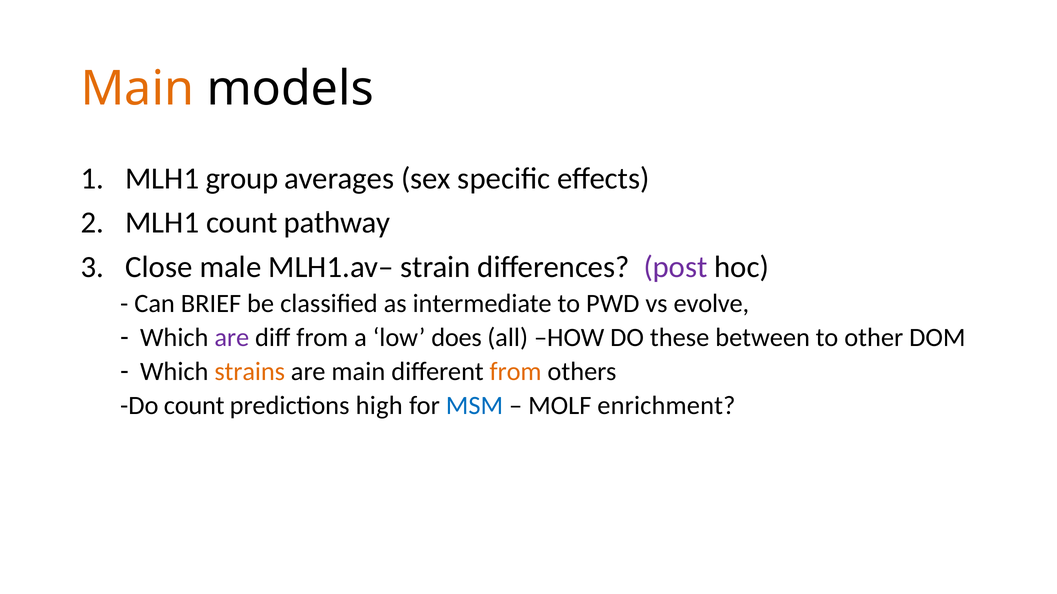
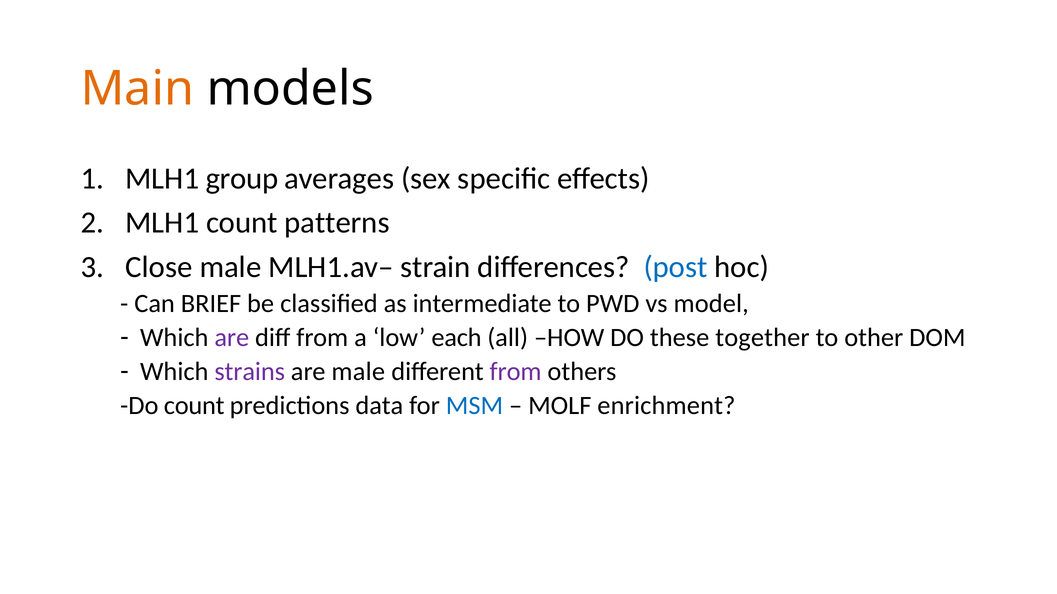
pathway: pathway -> patterns (337, 223)
post colour: purple -> blue (675, 267)
evolve: evolve -> model (711, 304)
does: does -> each (456, 338)
between: between -> together (763, 338)
strains colour: orange -> purple (250, 372)
are main: main -> male (358, 372)
from colour: orange -> purple (516, 372)
high: high -> data (379, 406)
